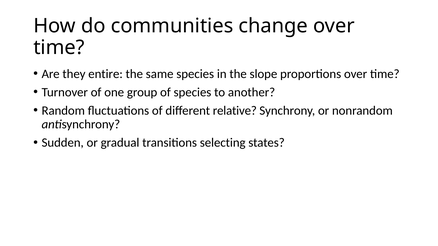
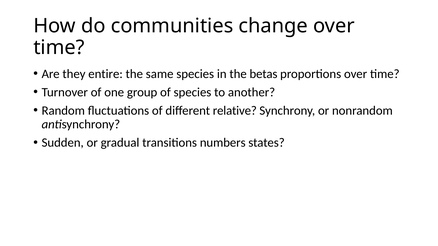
slope: slope -> betas (264, 74)
selecting: selecting -> numbers (223, 143)
